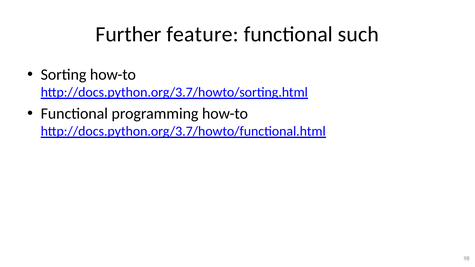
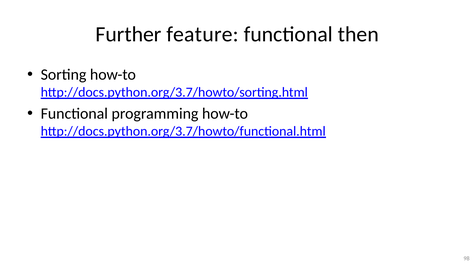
such: such -> then (358, 34)
